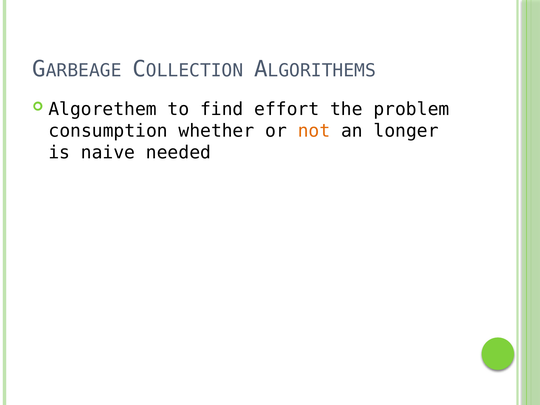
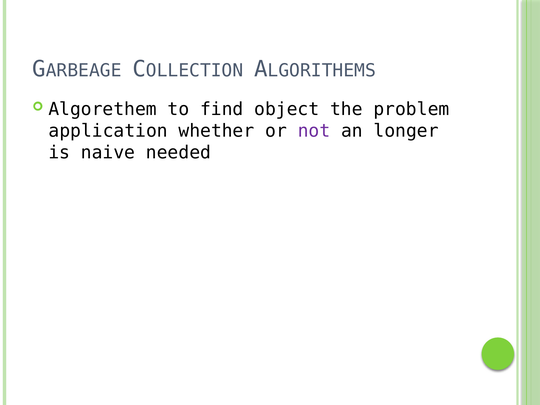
effort: effort -> object (287, 109)
consumption: consumption -> application (108, 131)
not colour: orange -> purple (314, 131)
